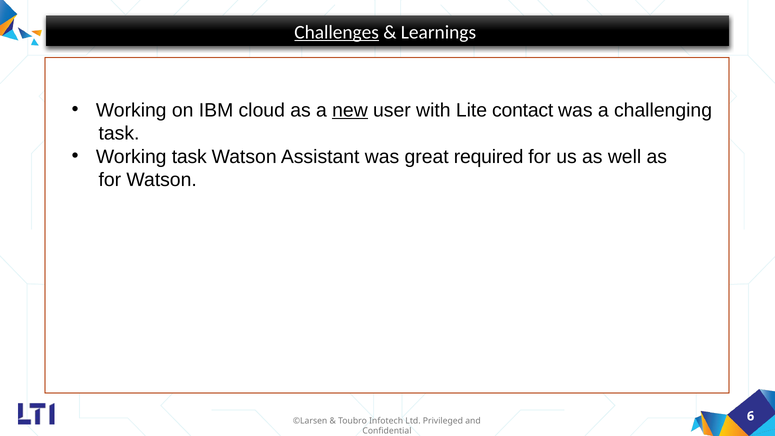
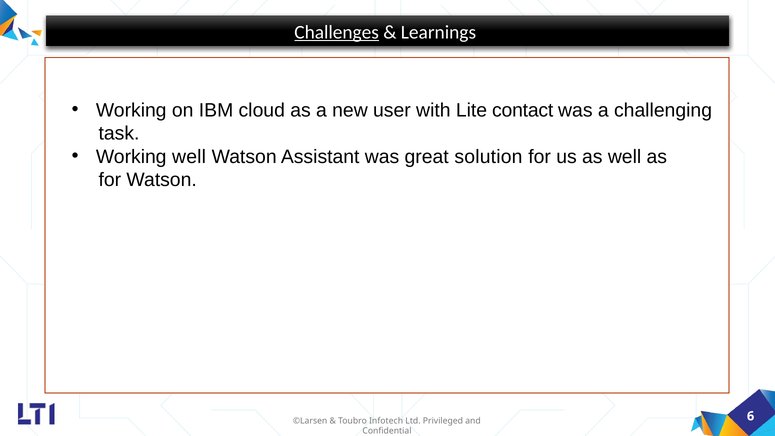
new underline: present -> none (350, 110)
Working task: task -> well (189, 157)
required: required -> solution (488, 157)
